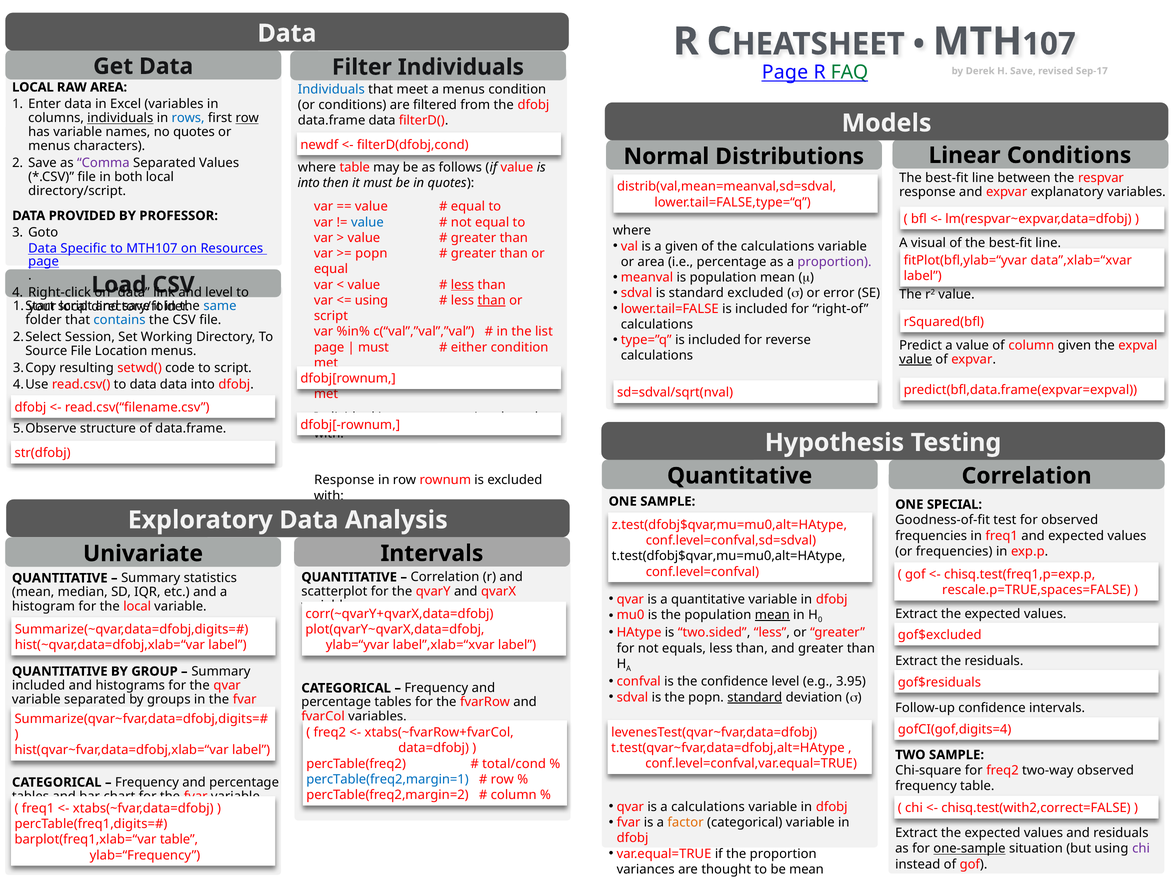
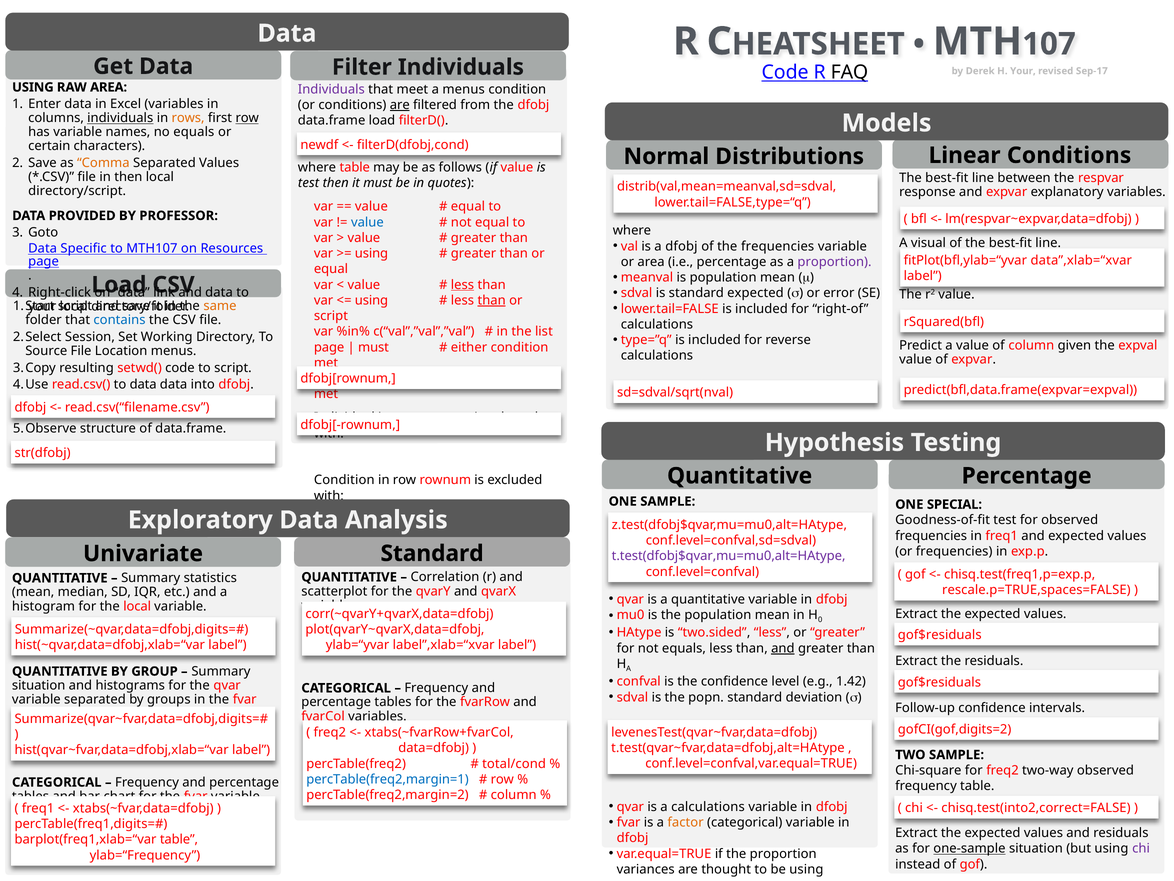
Page: Page -> Code (785, 72)
FAQ colour: green -> black (850, 72)
Save: Save -> Your (1023, 71)
LOCAL: LOCAL -> USING (33, 87)
Individuals colour: blue -> purple (331, 89)
are underline: none -> present (400, 105)
rows colour: blue -> orange (188, 118)
data: data -> load (382, 120)
no quotes: quotes -> equals (194, 132)
menus: menus -> certain (49, 146)
Comma colour: purple -> orange (103, 163)
in both: both -> then (128, 177)
into: into -> test (309, 183)
a given: given -> dfobj (681, 246)
the calculations: calculations -> frequencies (778, 246)
popn: popn -> using (371, 253)
standard excluded: excluded -> expected (755, 293)
level: level -> data (219, 292)
same colour: blue -> orange (220, 306)
value underline: present -> none (916, 359)
Correlation: Correlation -> Percentage (1027, 476)
Response: Response -> Condition (344, 480)
Intervals: Intervals -> Standard (432, 553)
t.test(dfobj$qvar,mu=mu0,alt=HAtype colour: black -> purple (729, 556)
mean underline: present -> none (772, 615)
gof$excluded: gof$excluded -> gof$residuals (940, 635)
and underline: none -> present (783, 648)
3.95: 3.95 -> 1.42 (851, 681)
included: included -> situation (39, 685)
standard underline: present -> none (755, 697)
gofCI(gof,digits=4: gofCI(gof,digits=4 -> gofCI(gof,digits=2 (955, 729)
chisq.test(with2,correct=FALSE: chisq.test(with2,correct=FALSE -> chisq.test(into2,correct=FALSE (1036, 808)
be mean: mean -> using (806, 869)
